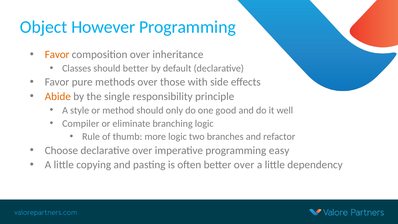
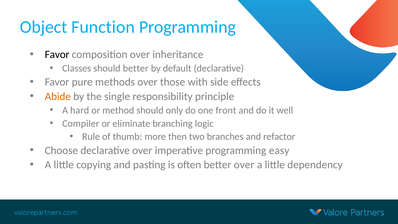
However: However -> Function (103, 27)
Favor colour: orange -> black (57, 54)
style: style -> hard (80, 110)
good: good -> front (226, 110)
more logic: logic -> then (178, 137)
